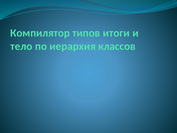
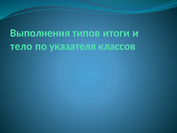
Компилятор: Компилятор -> Выполнения (40, 33)
иерархия: иерархия -> указателя (73, 46)
